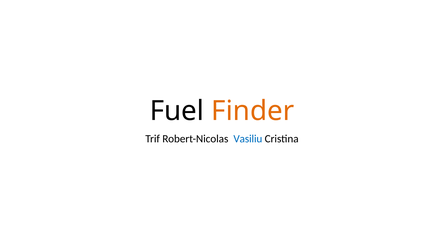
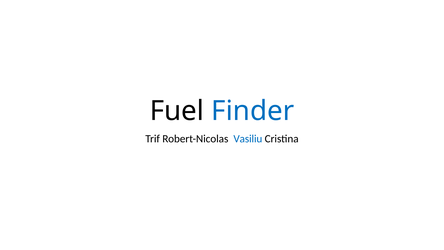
Finder colour: orange -> blue (253, 111)
